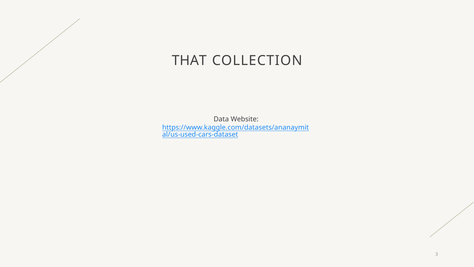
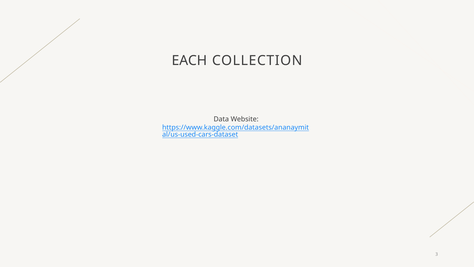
THAT: THAT -> EACH (189, 60)
